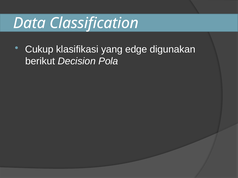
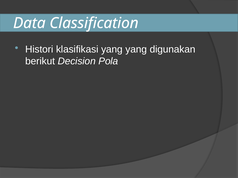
Cukup: Cukup -> Histori (39, 49)
yang edge: edge -> yang (136, 49)
